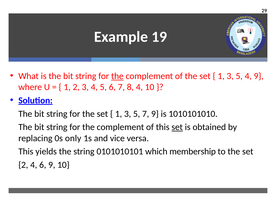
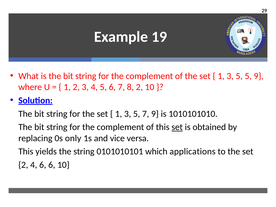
the underline: present -> none (117, 76)
5 4: 4 -> 5 (248, 76)
8 4: 4 -> 2 (139, 87)
membership: membership -> applications (193, 152)
6 9: 9 -> 6 (52, 165)
